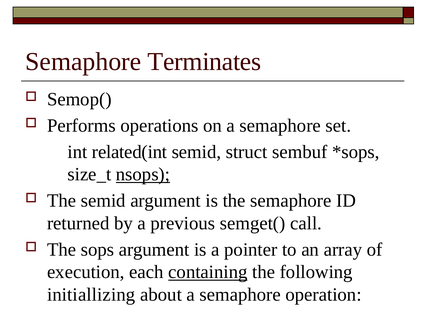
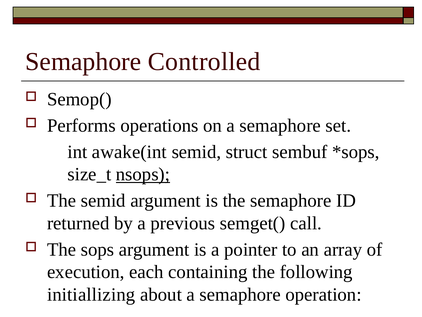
Terminates: Terminates -> Controlled (204, 62)
related(int: related(int -> awake(int (129, 152)
containing underline: present -> none (208, 272)
